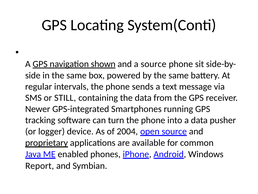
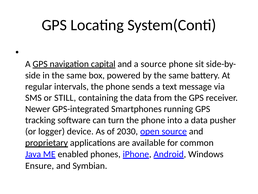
shown: shown -> capital (103, 64)
2004: 2004 -> 2030 (127, 131)
Report: Report -> Ensure (40, 165)
